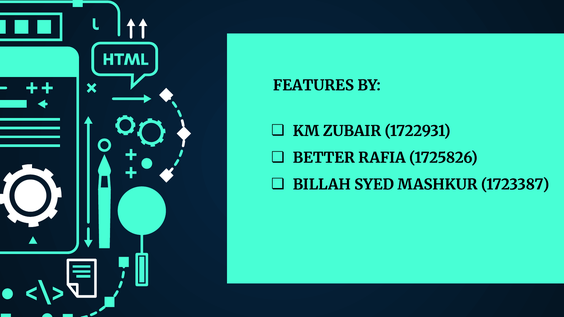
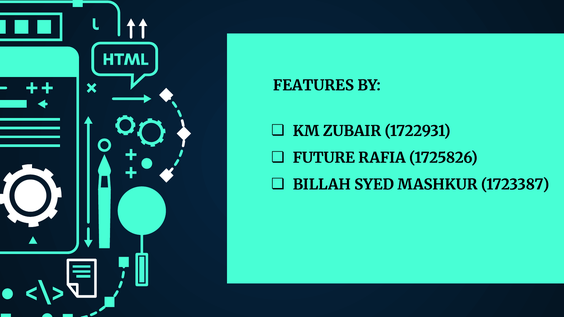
BETTER: BETTER -> FUTURE (324, 158)
